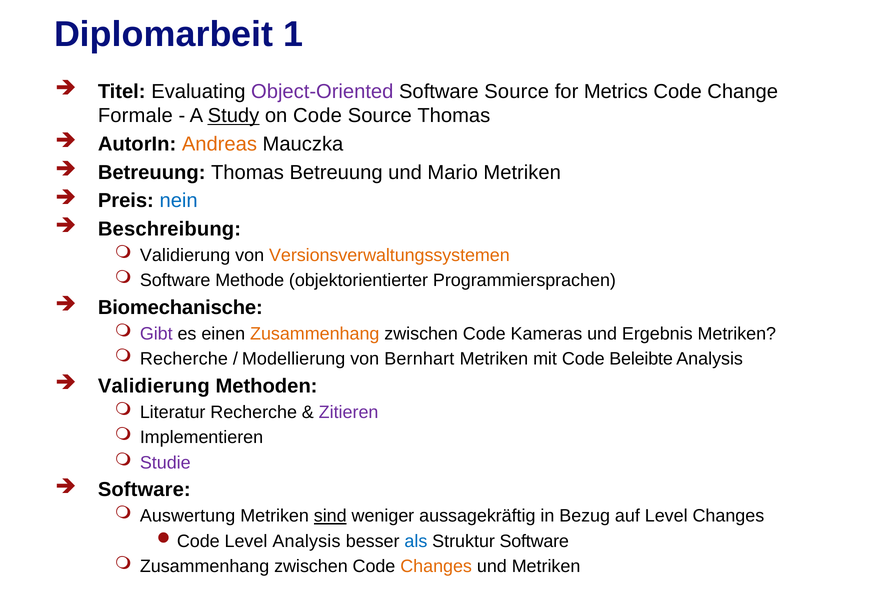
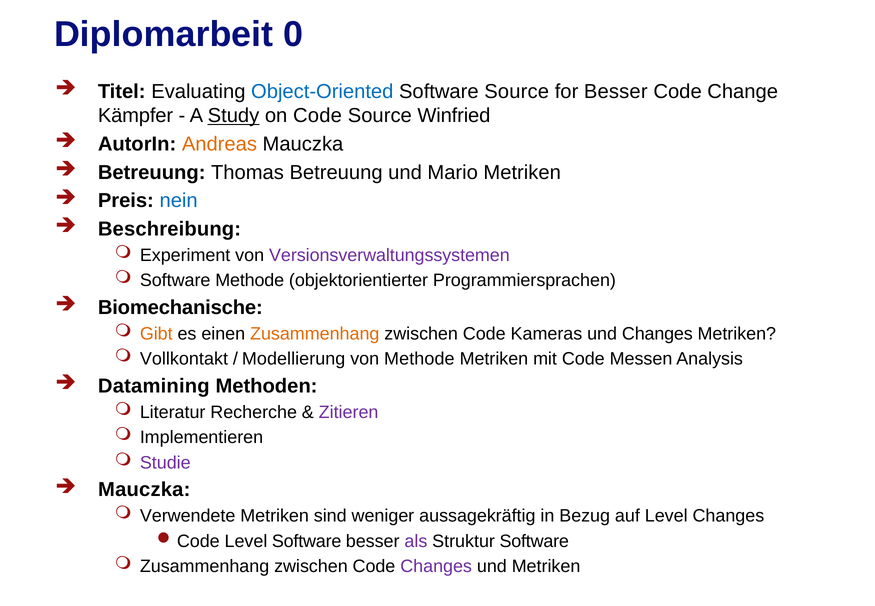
Diplomarbeit 1: 1 -> 0 (293, 35)
Object-Oriented colour: purple -> blue (322, 92)
for Metrics: Metrics -> Besser (616, 92)
Formale: Formale -> Kämpfer (135, 116)
Source Thomas: Thomas -> Winfried (454, 116)
Validierung: Validierung -> Experiment (185, 255)
Versionsverwaltungssystemen colour: orange -> purple (389, 255)
Gibt colour: purple -> orange (156, 334)
und Ergebnis: Ergebnis -> Changes (657, 334)
Recherche: Recherche -> Vollkontakt (184, 359)
von Bernhart: Bernhart -> Methode (419, 359)
Beleibte: Beleibte -> Messen (641, 359)
Validierung: Validierung -> Datamining (154, 386)
Software: Software -> Mauczka (144, 489)
Auswertung: Auswertung -> Verwendete (188, 516)
sind underline: present -> none (330, 516)
Level Analysis: Analysis -> Software (307, 541)
als colour: blue -> purple (416, 541)
Changes colour: orange -> purple (436, 566)
